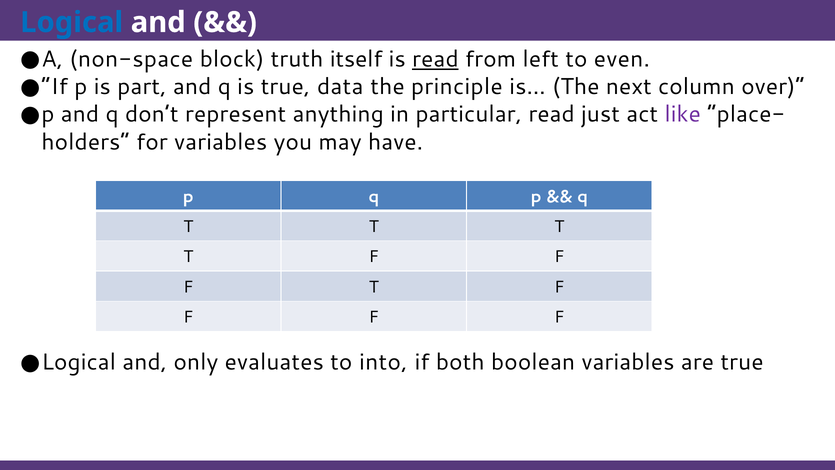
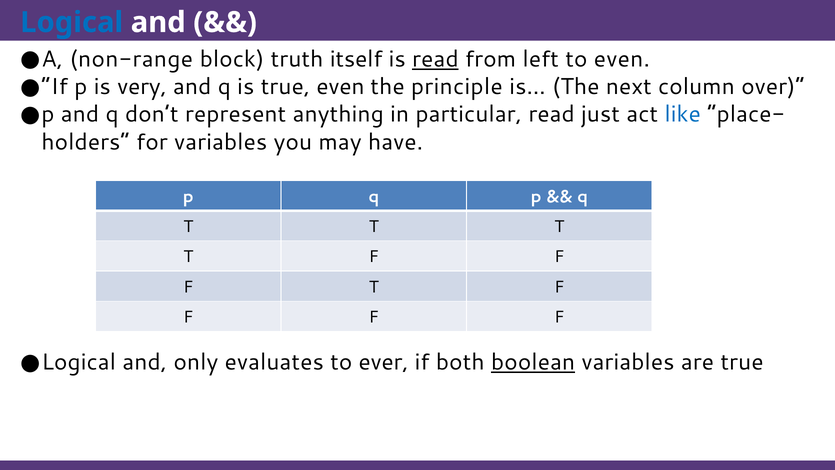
non-space: non-space -> non-range (131, 59)
part: part -> very (142, 87)
true data: data -> even (340, 87)
like colour: purple -> blue (683, 114)
into: into -> ever (384, 362)
boolean underline: none -> present (533, 362)
